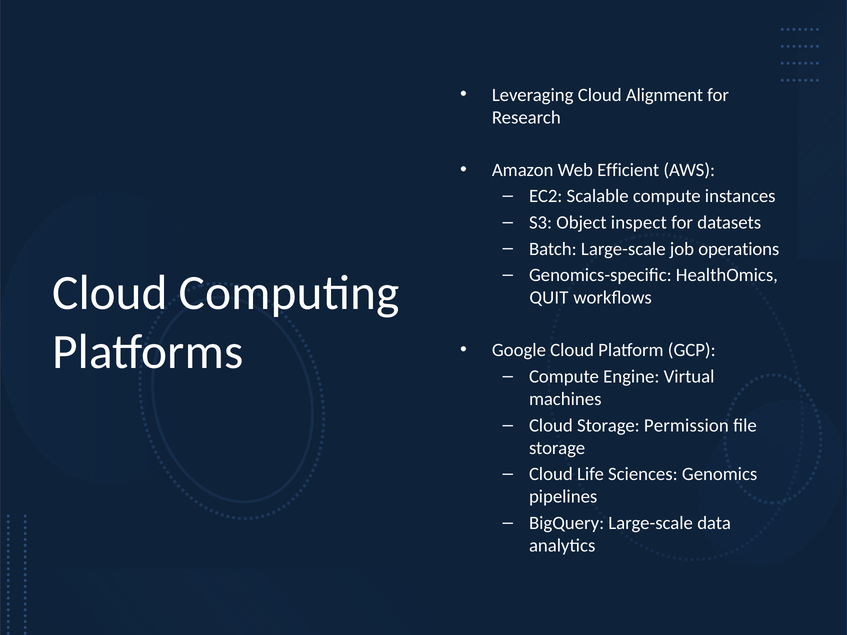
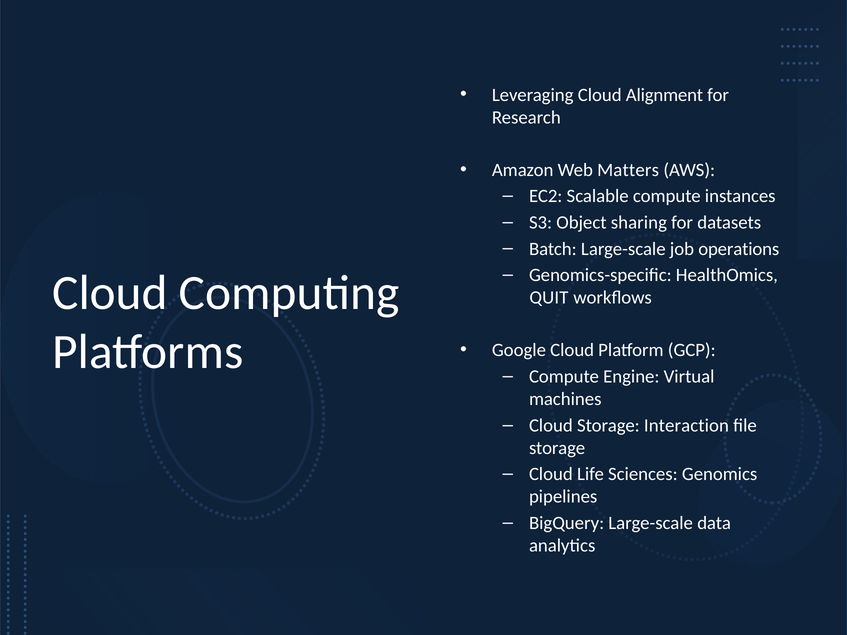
Efficient: Efficient -> Matters (628, 170)
inspect: inspect -> sharing (639, 223)
Permission: Permission -> Interaction (686, 426)
